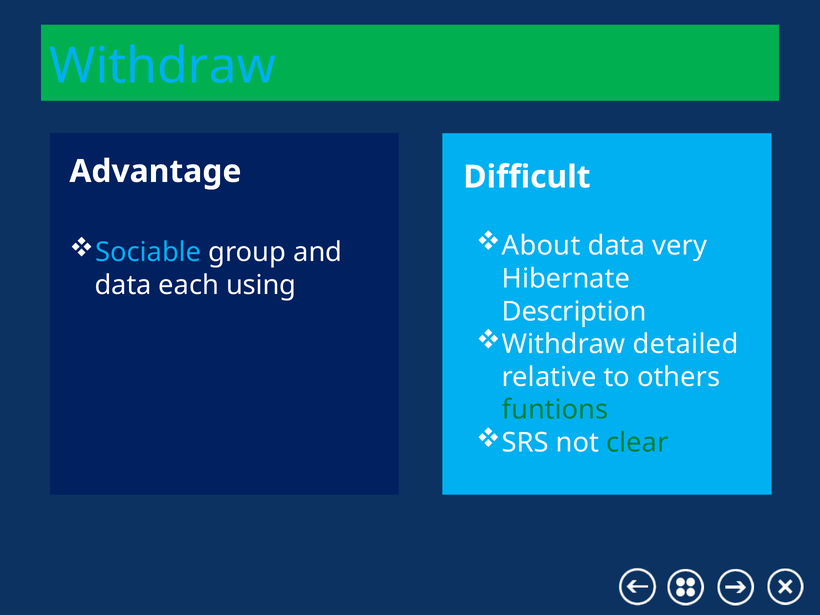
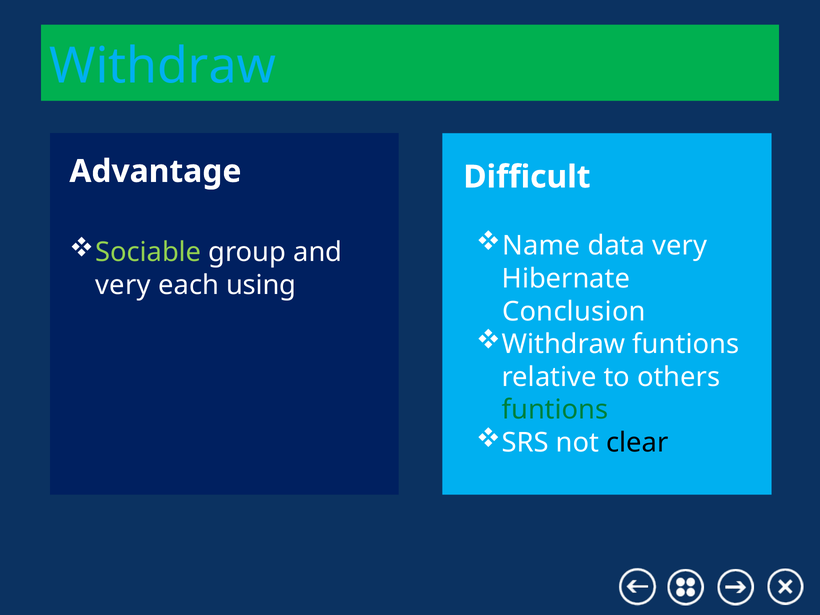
About: About -> Name (541, 246)
Sociable colour: light blue -> light green (148, 252)
data: data -> very (123, 285)
Description: Description -> Conclusion (574, 311)
Withdraw detailed: detailed -> funtions (686, 344)
clear colour: green -> black (637, 443)
